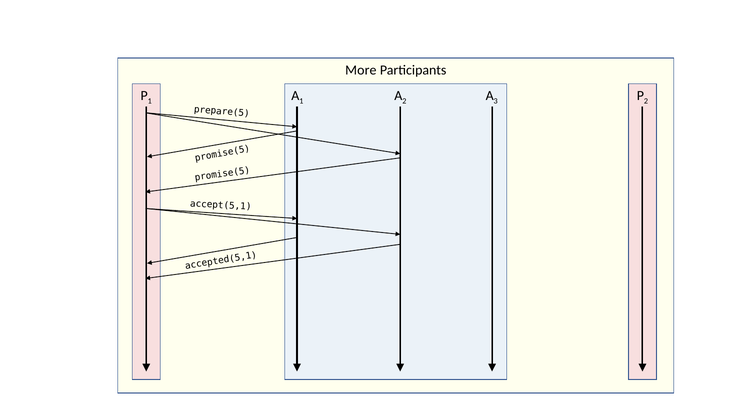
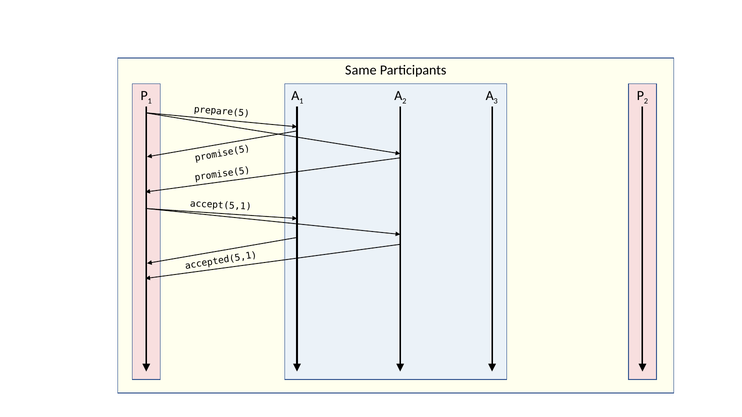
More: More -> Same (361, 70)
